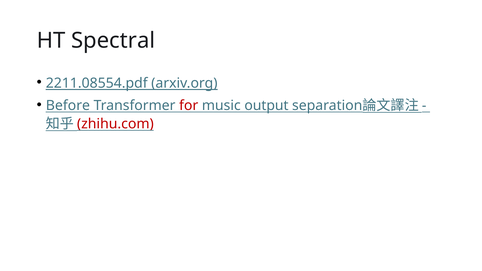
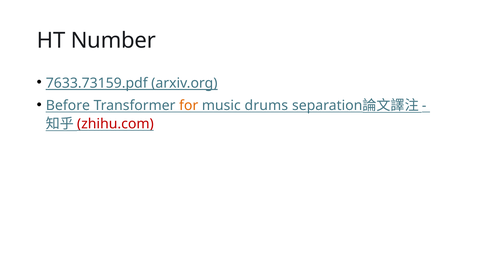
Spectral: Spectral -> Number (113, 40)
2211.08554.pdf: 2211.08554.pdf -> 7633.73159.pdf (97, 83)
for colour: red -> orange (189, 106)
output: output -> drums (266, 106)
